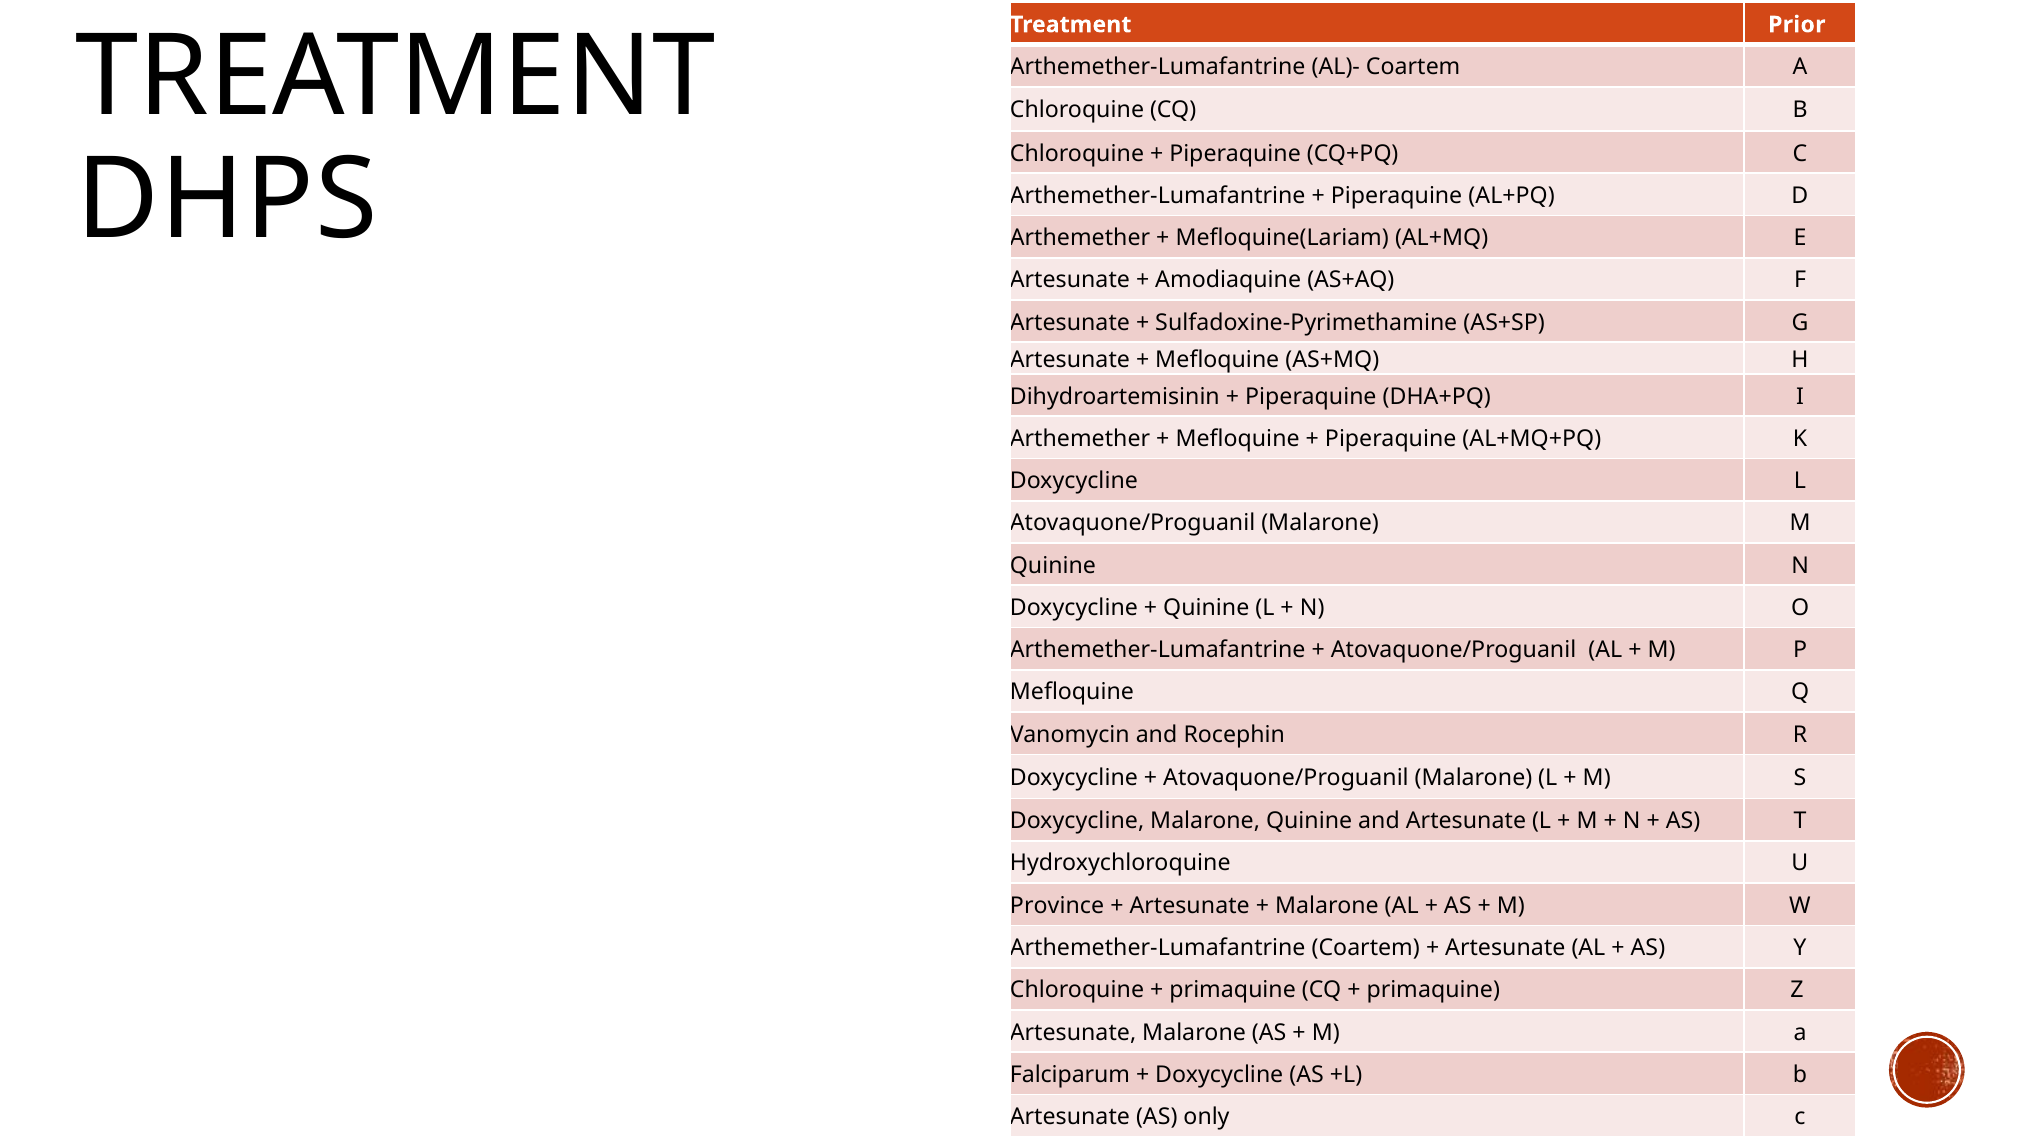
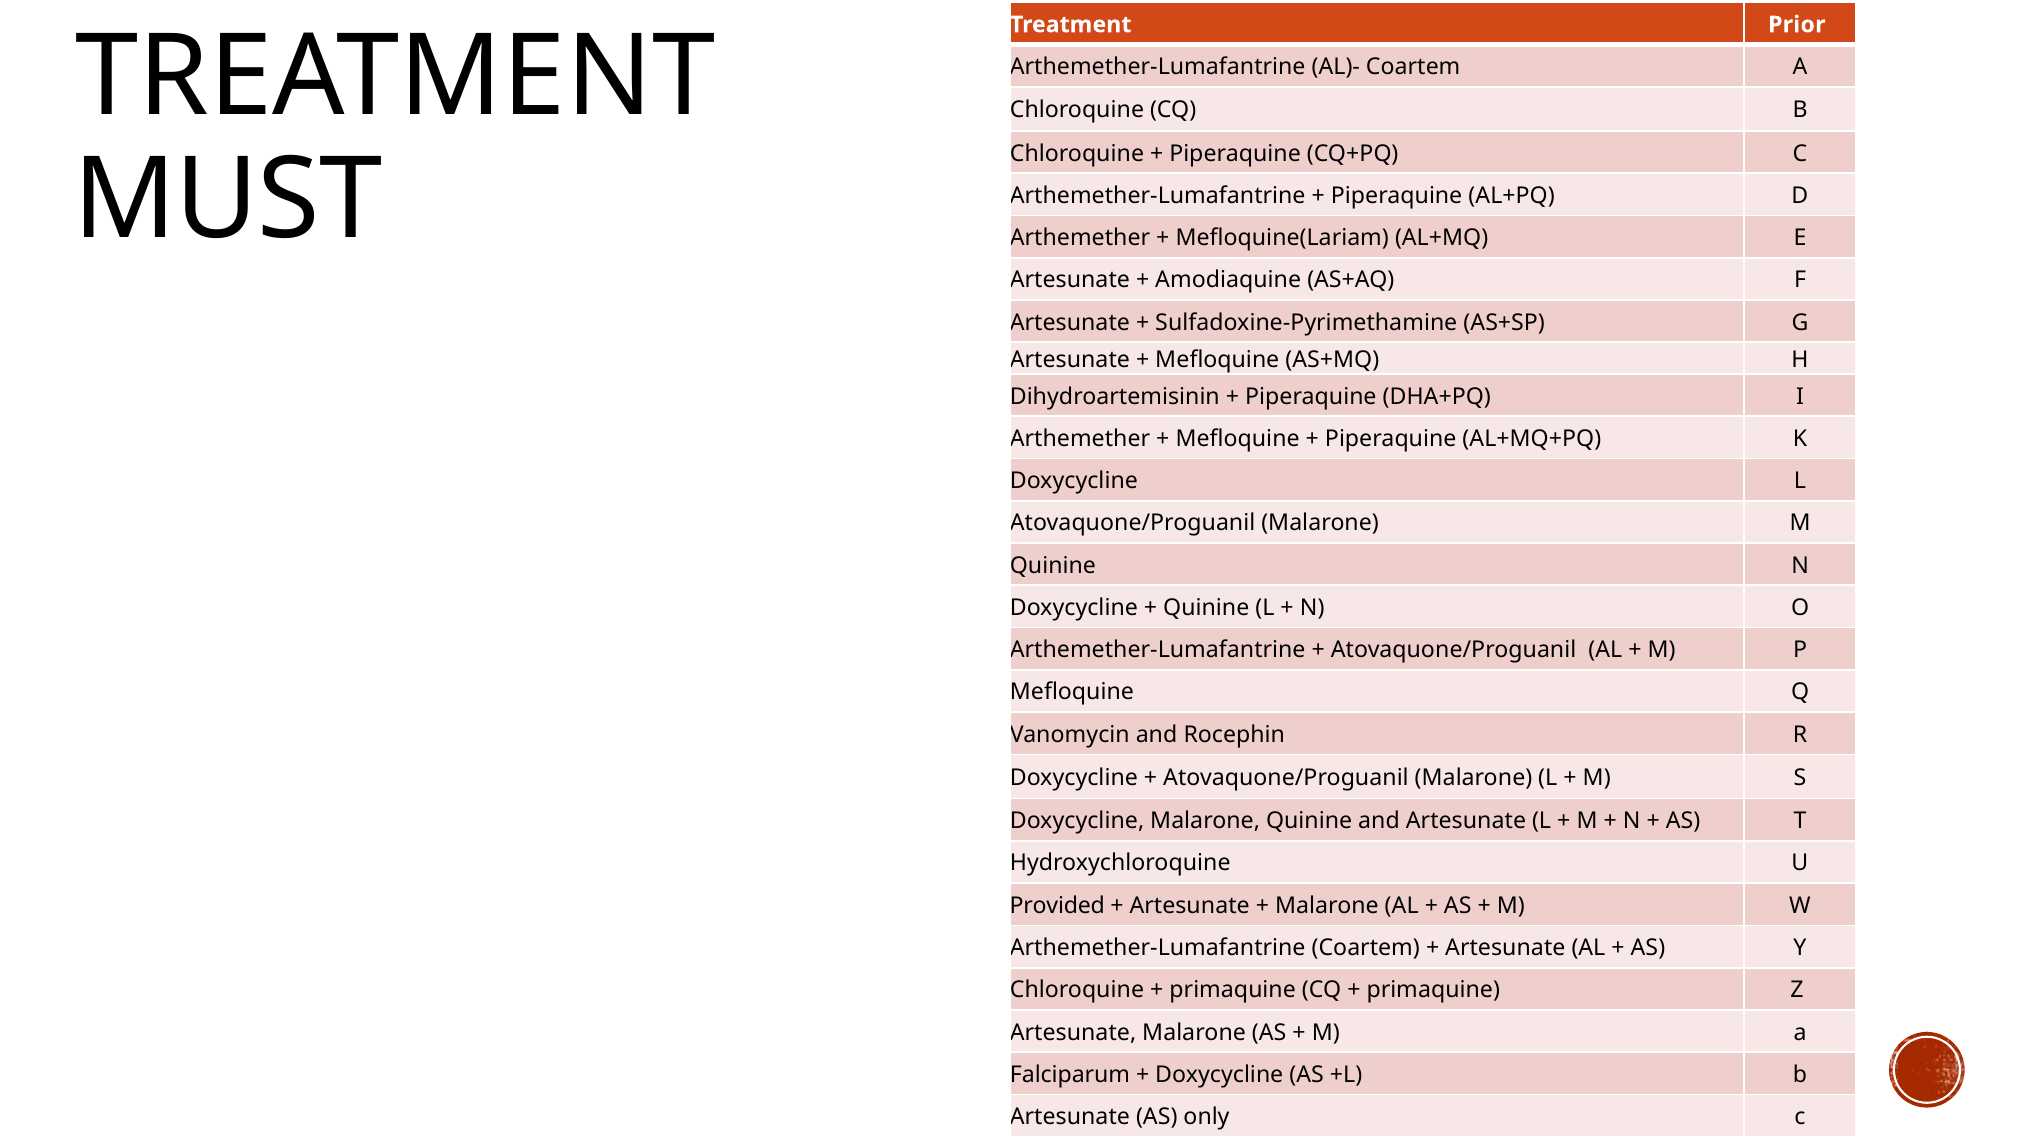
DHPS: DHPS -> MUST (228, 200)
Province: Province -> Provided (1057, 906)
